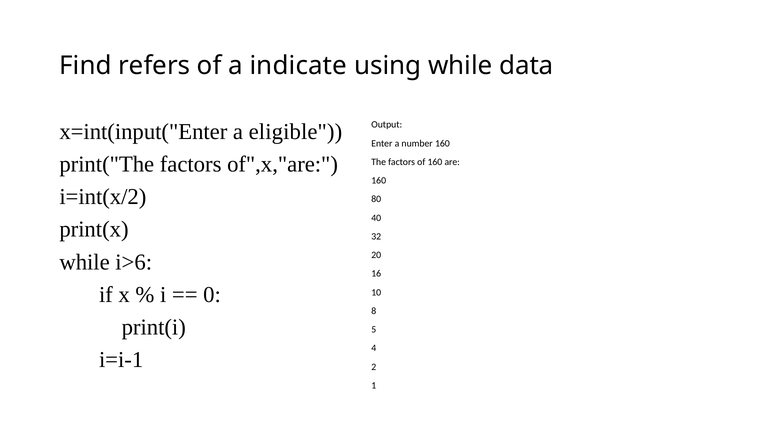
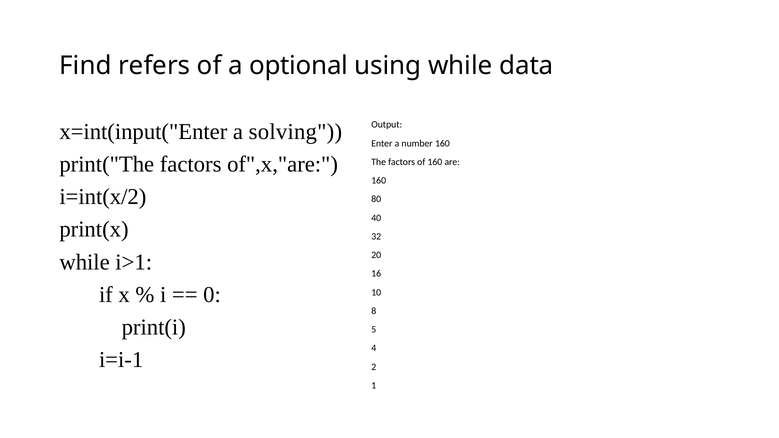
indicate: indicate -> optional (299, 65)
eligible: eligible -> solving (295, 132)
i>6: i>6 -> i>1 (134, 262)
